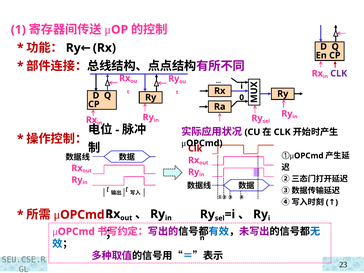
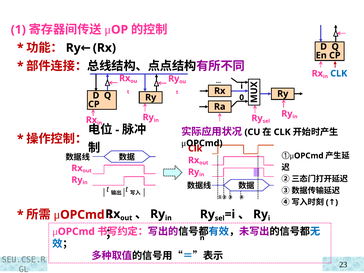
CLK colour: purple -> blue (339, 73)
